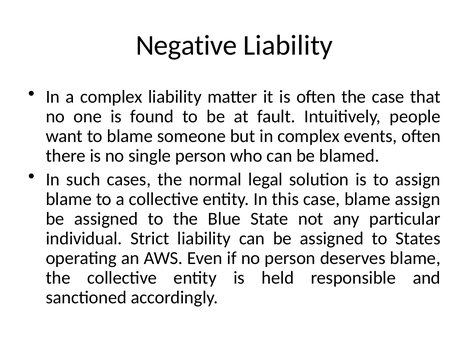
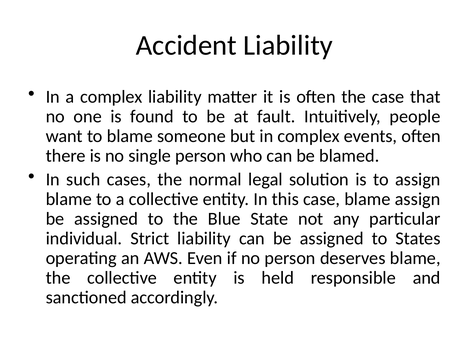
Negative: Negative -> Accident (186, 45)
